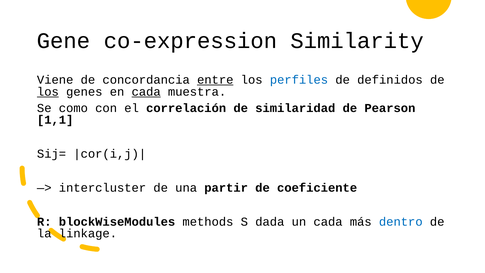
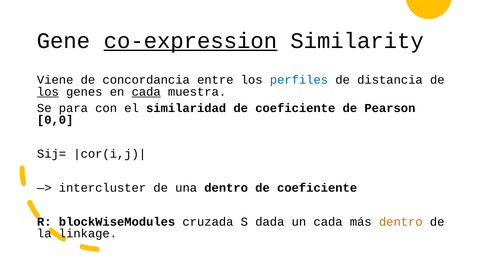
co-expression underline: none -> present (190, 41)
entre underline: present -> none (215, 80)
definidos: definidos -> distancia (390, 80)
como: como -> para (73, 108)
correlación: correlación -> similaridad (186, 108)
similaridad: similaridad -> coeficiente (295, 108)
1,1: 1,1 -> 0,0 (55, 120)
una partir: partir -> dentro (226, 188)
methods: methods -> cruzada (208, 222)
dentro colour: blue -> orange (401, 222)
